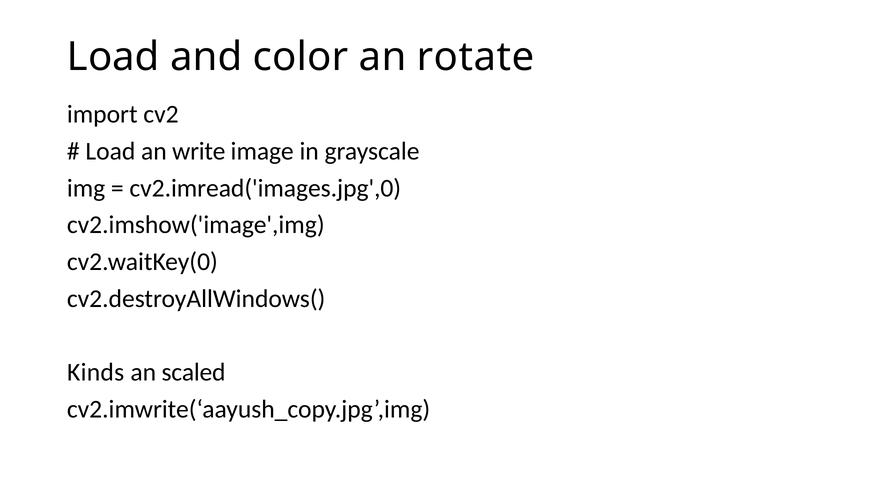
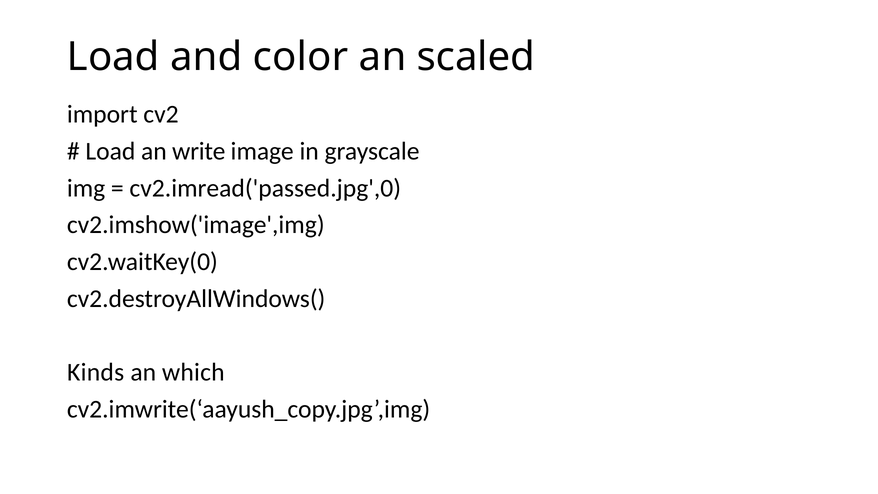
rotate: rotate -> scaled (476, 57)
cv2.imread('images.jpg',0: cv2.imread('images.jpg',0 -> cv2.imread('passed.jpg',0 (265, 188)
scaled: scaled -> which (193, 372)
